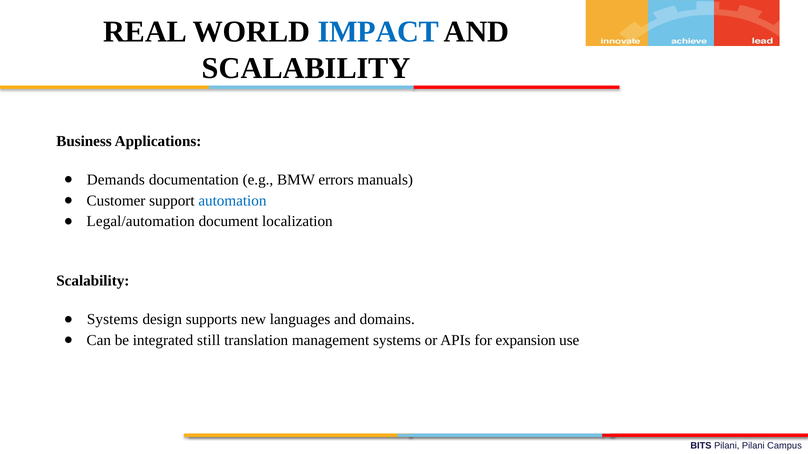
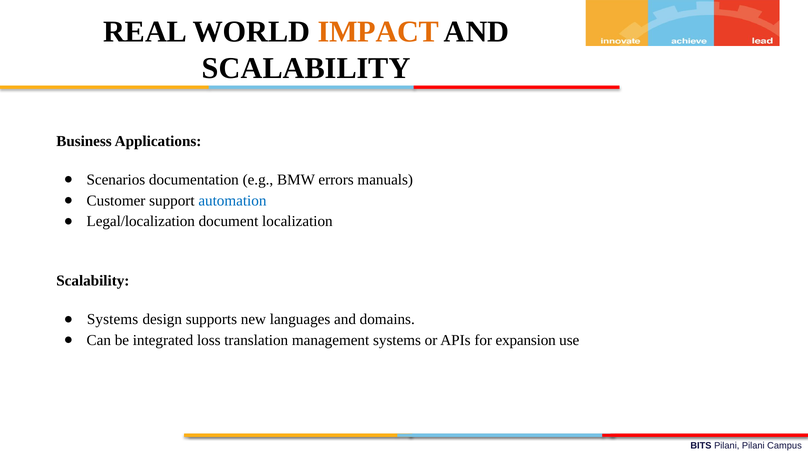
IMPACT colour: blue -> orange (378, 32)
Demands: Demands -> Scenarios (116, 180)
Legal/automation: Legal/automation -> Legal/localization (141, 222)
still: still -> loss (209, 341)
